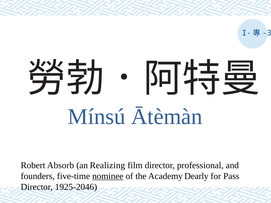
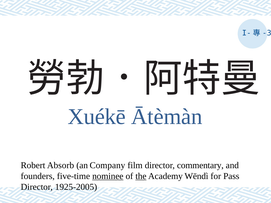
Mínsú: Mínsú -> Xuékē (97, 117)
Realizing: Realizing -> Company (107, 165)
professional: professional -> commentary (200, 165)
the underline: none -> present (141, 176)
Dearly: Dearly -> Wēndì (196, 176)
1925-2046: 1925-2046 -> 1925-2005 (76, 187)
